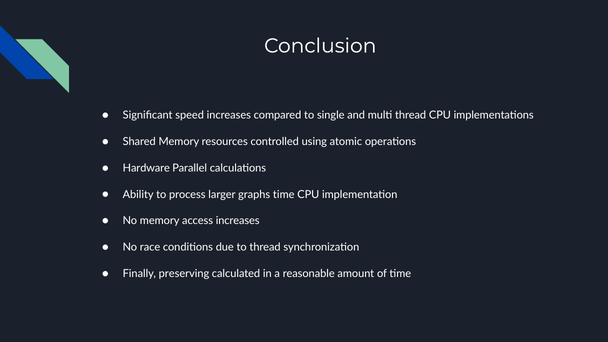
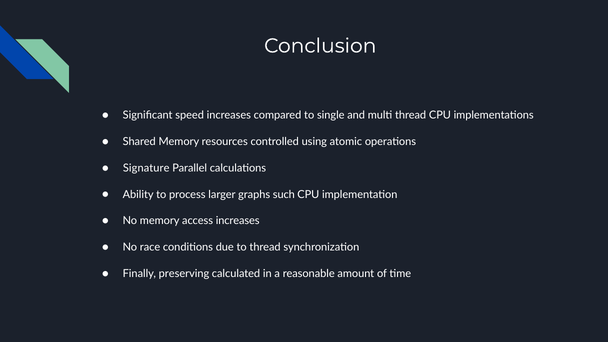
Hardware: Hardware -> Signature (146, 168)
graphs time: time -> such (284, 195)
